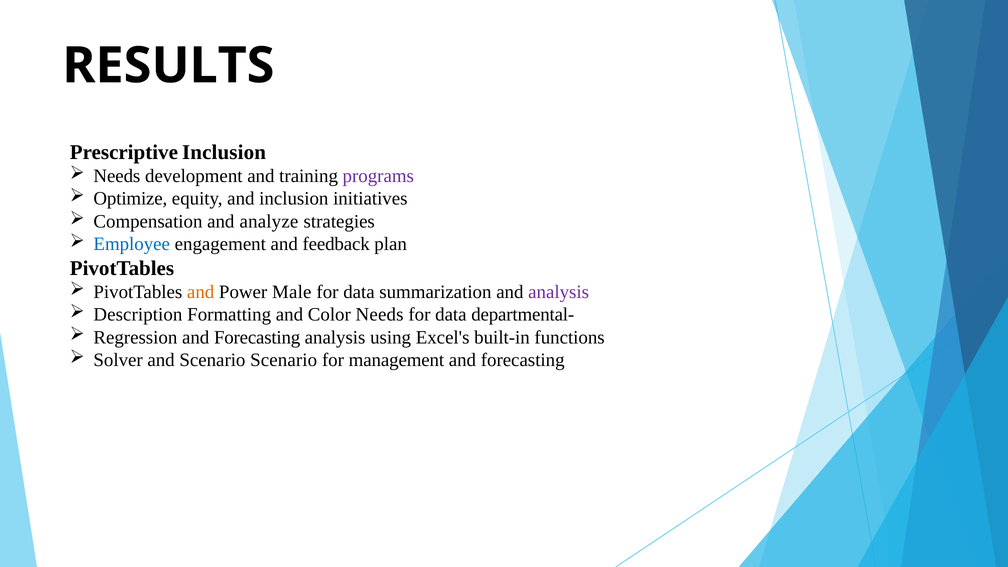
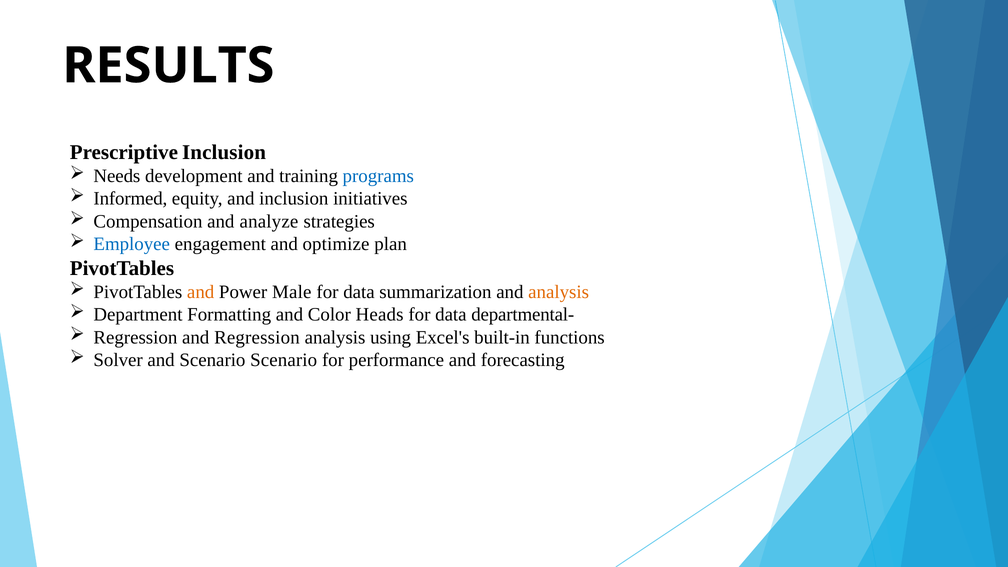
programs colour: purple -> blue (378, 176)
Optimize: Optimize -> Informed (130, 199)
feedback: feedback -> optimize (336, 244)
analysis colour: purple -> orange (559, 292)
Description: Description -> Department (138, 315)
Color Needs: Needs -> Heads (380, 315)
Regression and Forecasting: Forecasting -> Regression (257, 337)
management: management -> performance (396, 360)
